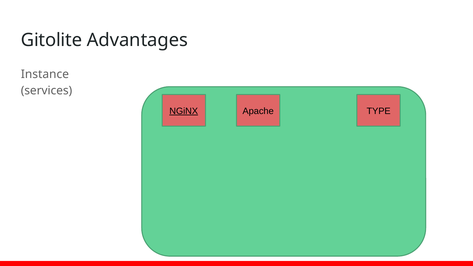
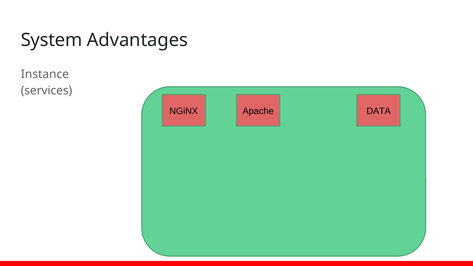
Gitolite: Gitolite -> System (51, 40)
NGiNX underline: present -> none (184, 111)
TYPE: TYPE -> DATA (379, 111)
